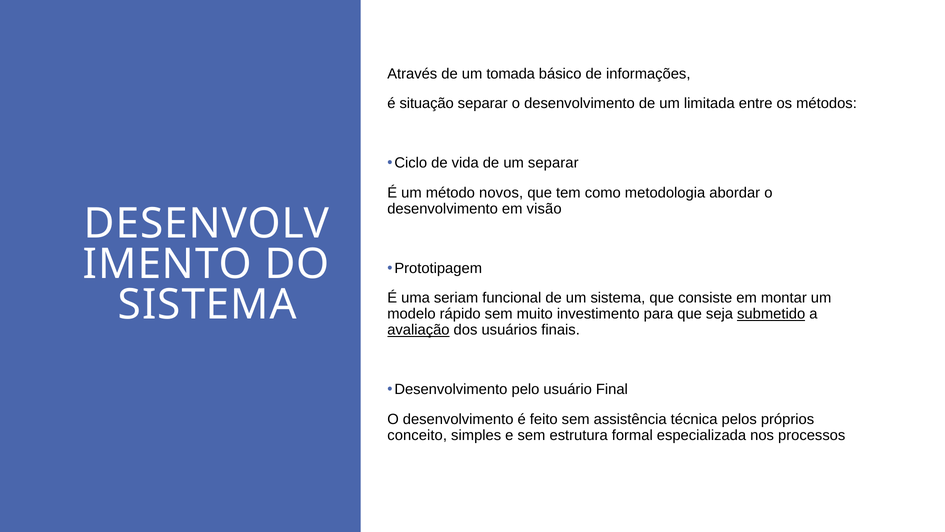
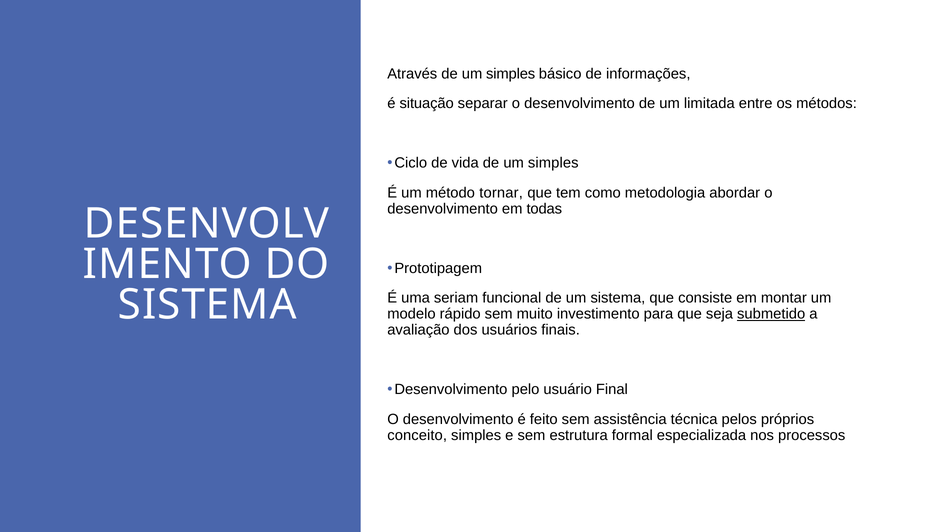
Através de um tomada: tomada -> simples (511, 74)
vida de um separar: separar -> simples (553, 163)
novos: novos -> tornar (501, 193)
visão: visão -> todas (544, 209)
avaliação underline: present -> none (418, 330)
